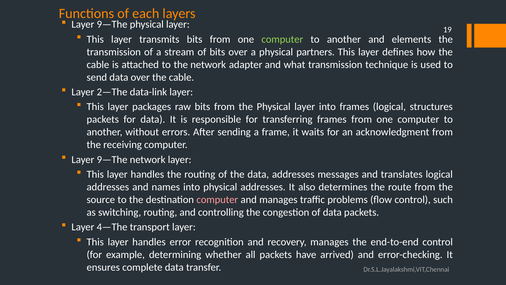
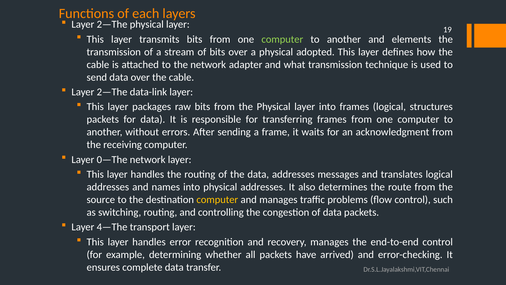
9—The: 9—The -> 2—The (112, 24)
partners: partners -> adopted (315, 52)
9—The: 9—The -> 0—The (112, 159)
computer colour: pink -> yellow (217, 199)
